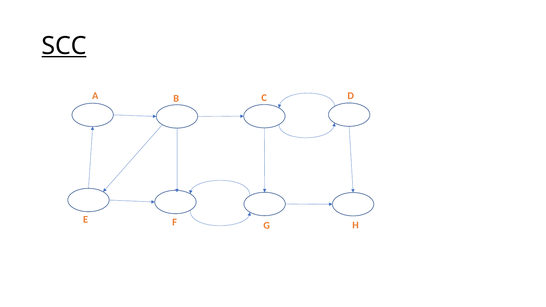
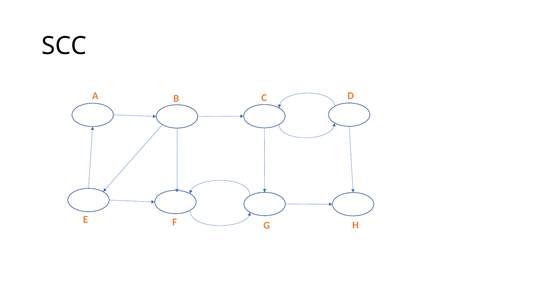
SCC underline: present -> none (64, 46)
